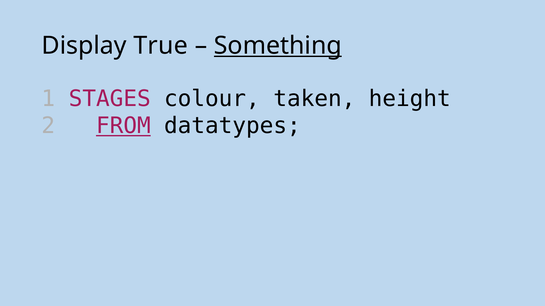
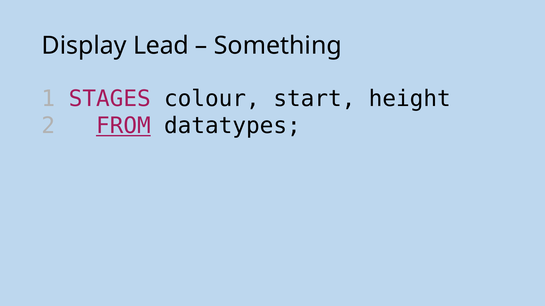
True: True -> Lead (161, 46)
Something underline: present -> none (278, 46)
taken: taken -> start (314, 99)
